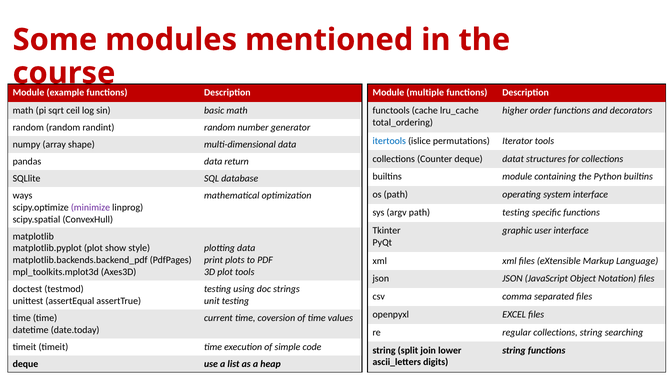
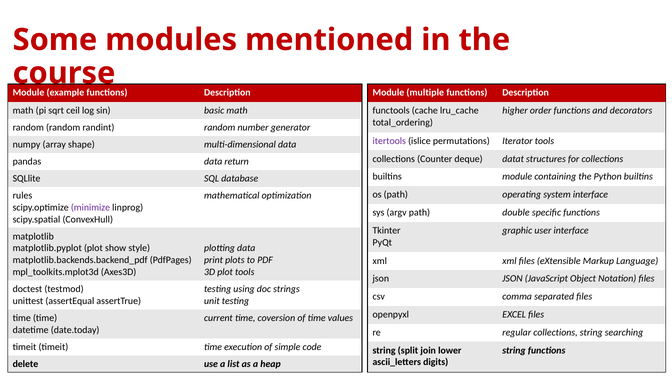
itertools colour: blue -> purple (389, 141)
ways: ways -> rules (22, 195)
path testing: testing -> double (516, 212)
deque: deque -> delete (25, 364)
